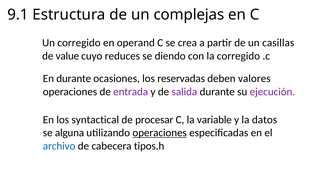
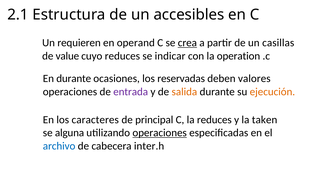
9.1: 9.1 -> 2.1 (18, 15)
complejas: complejas -> accesibles (189, 15)
Un corregido: corregido -> requieren (79, 43)
crea underline: none -> present (187, 43)
diendo: diendo -> indicar (170, 56)
la corregido: corregido -> operation (238, 56)
salida colour: purple -> orange (184, 92)
ejecución colour: purple -> orange (272, 92)
syntactical: syntactical -> caracteres (95, 120)
procesar: procesar -> principal (154, 120)
la variable: variable -> reduces (214, 120)
datos: datos -> taken (265, 120)
tipos.h: tipos.h -> inter.h (149, 146)
